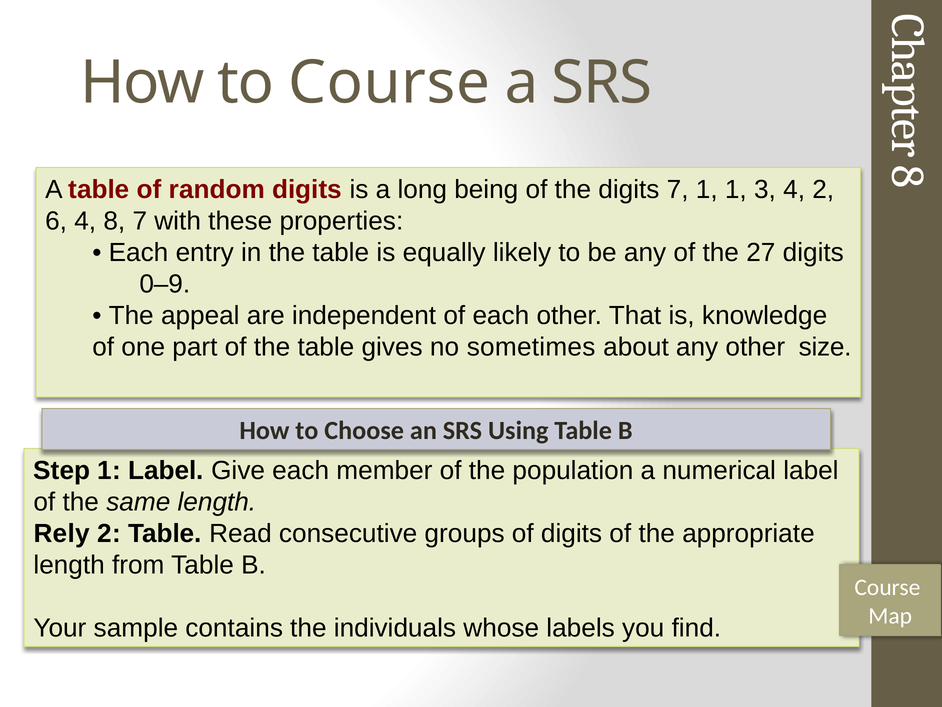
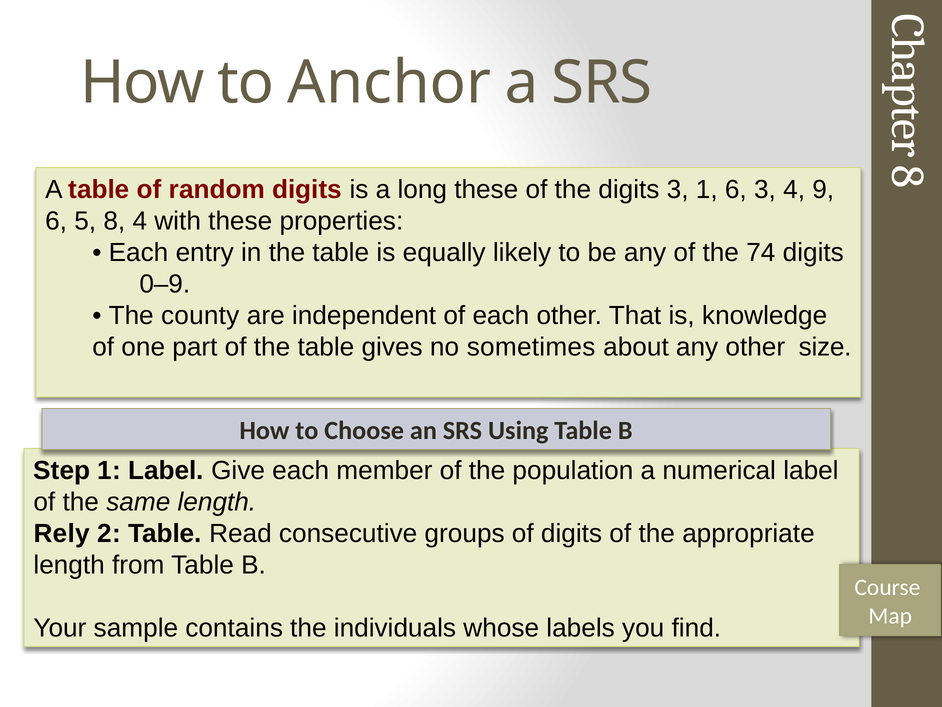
to Course: Course -> Anchor (389, 83)
long being: being -> these (486, 190)
digits 7: 7 -> 3 (678, 190)
1 1: 1 -> 6 (736, 190)
4 2: 2 -> 9 (823, 190)
6 4: 4 -> 5 (85, 221)
8 7: 7 -> 4 (140, 221)
27: 27 -> 74 (761, 252)
appeal: appeal -> county (200, 315)
